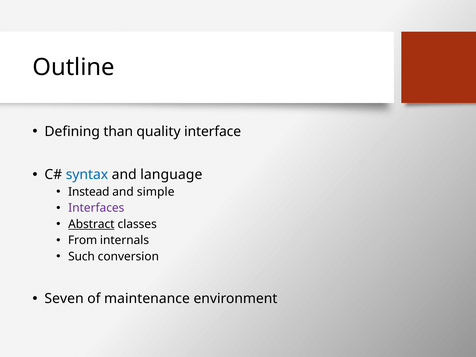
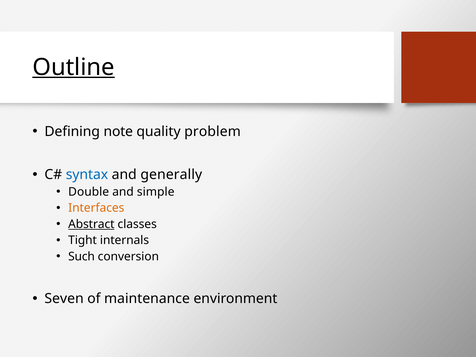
Outline underline: none -> present (74, 67)
than: than -> note (118, 131)
interface: interface -> problem (213, 131)
language: language -> generally (171, 175)
Instead: Instead -> Double (89, 192)
Interfaces colour: purple -> orange (96, 208)
From: From -> Tight (83, 240)
